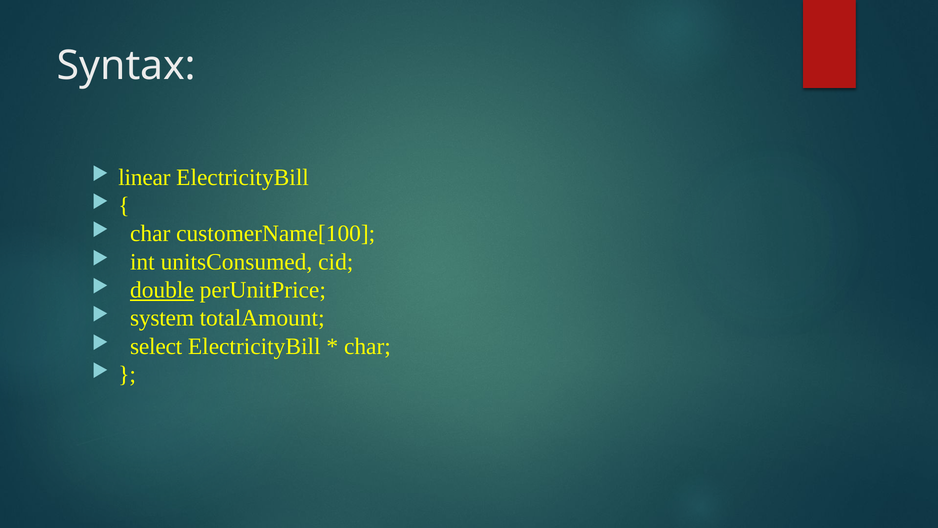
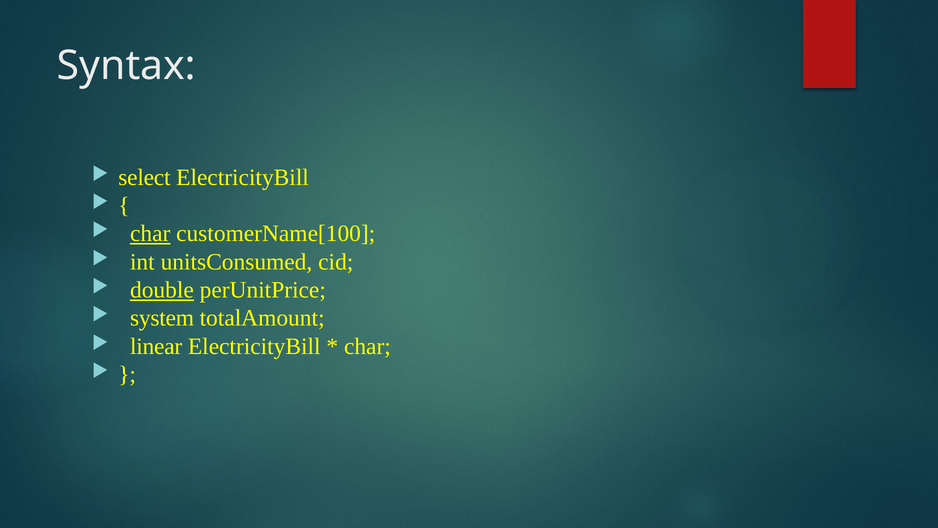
linear: linear -> select (144, 177)
char underline: none -> present (150, 233)
select: select -> linear (156, 346)
